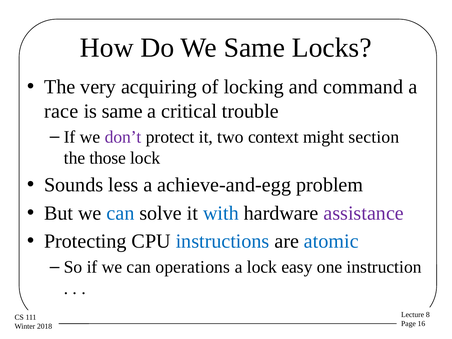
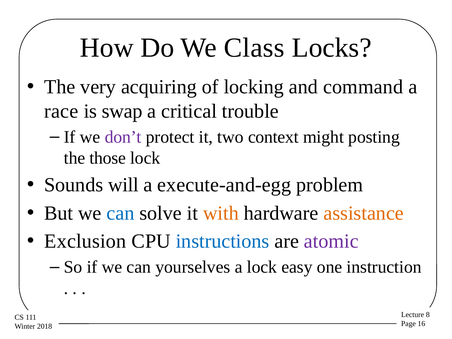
We Same: Same -> Class (254, 48)
is same: same -> swap (122, 111)
section: section -> posting (374, 137)
less: less -> will (123, 185)
achieve-and-egg: achieve-and-egg -> execute-and-egg (224, 185)
with colour: blue -> orange (221, 213)
assistance colour: purple -> orange (364, 213)
Protecting: Protecting -> Exclusion (85, 241)
atomic colour: blue -> purple (331, 241)
operations: operations -> yourselves (193, 267)
